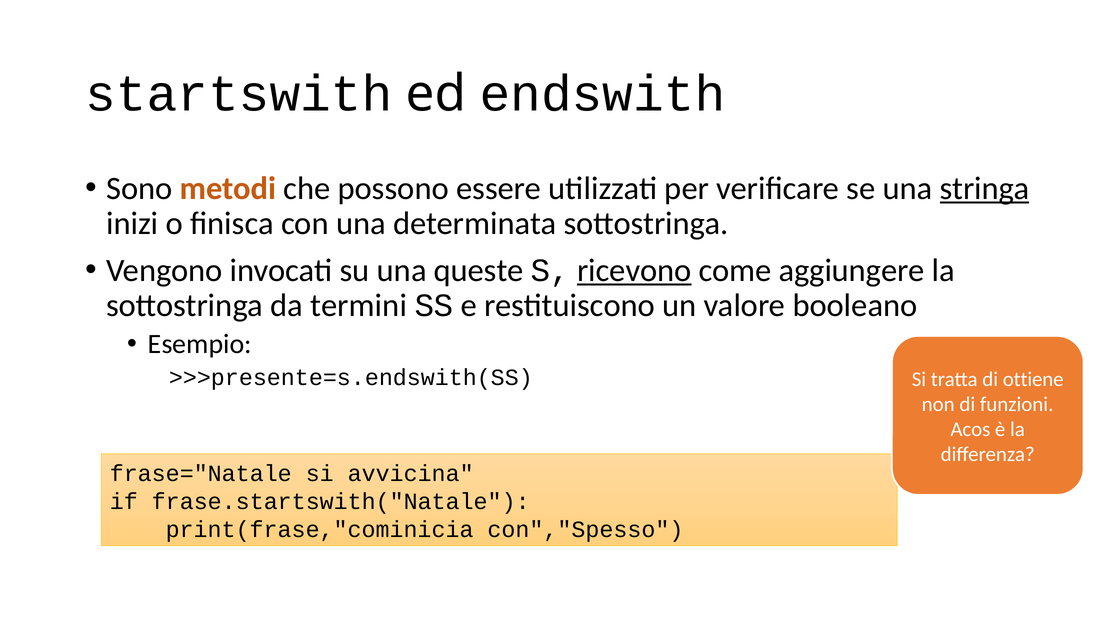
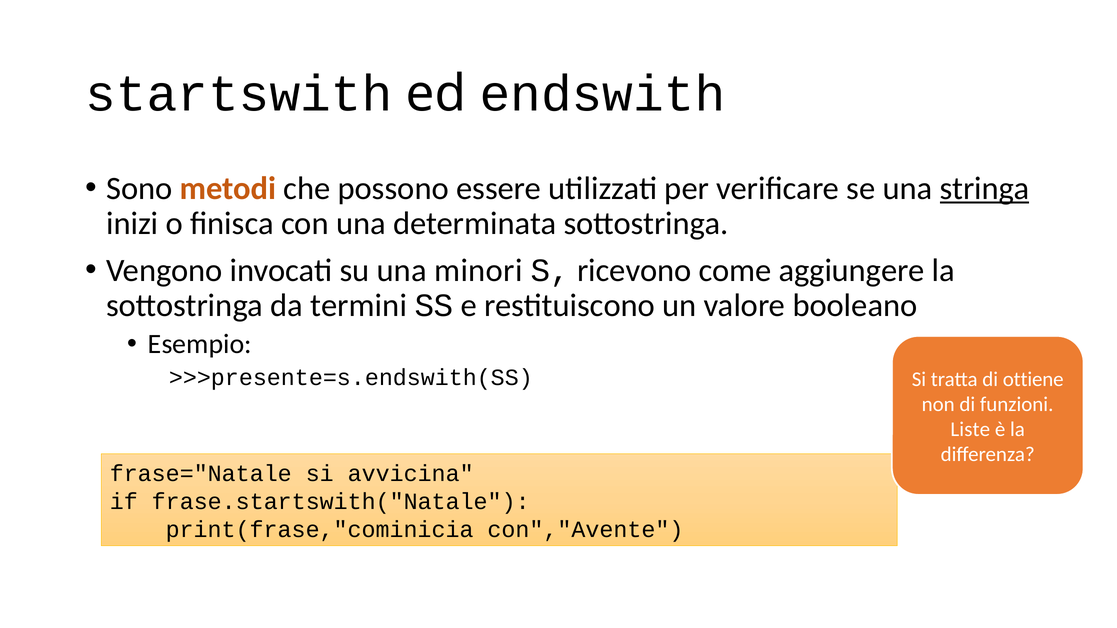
queste: queste -> minori (478, 270)
ricevono underline: present -> none (634, 270)
Acos: Acos -> Liste (970, 430)
con","Spesso: con","Spesso -> con","Avente (585, 530)
